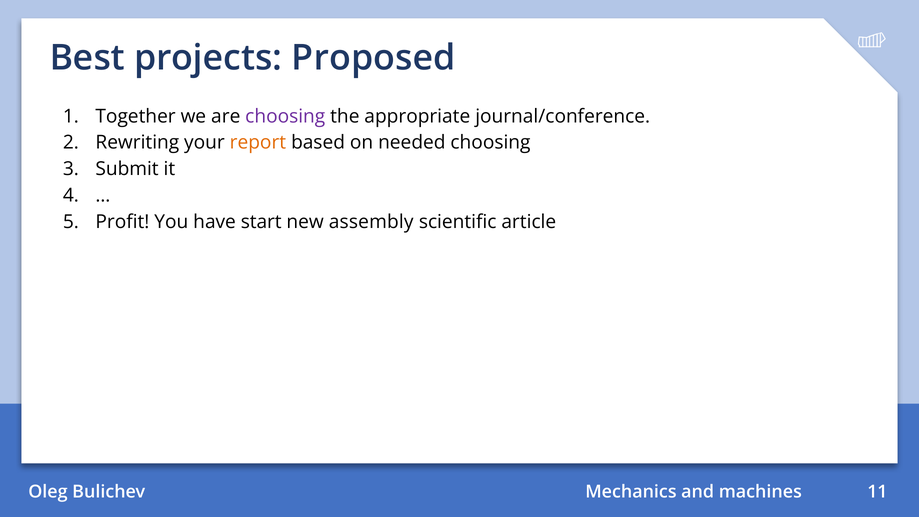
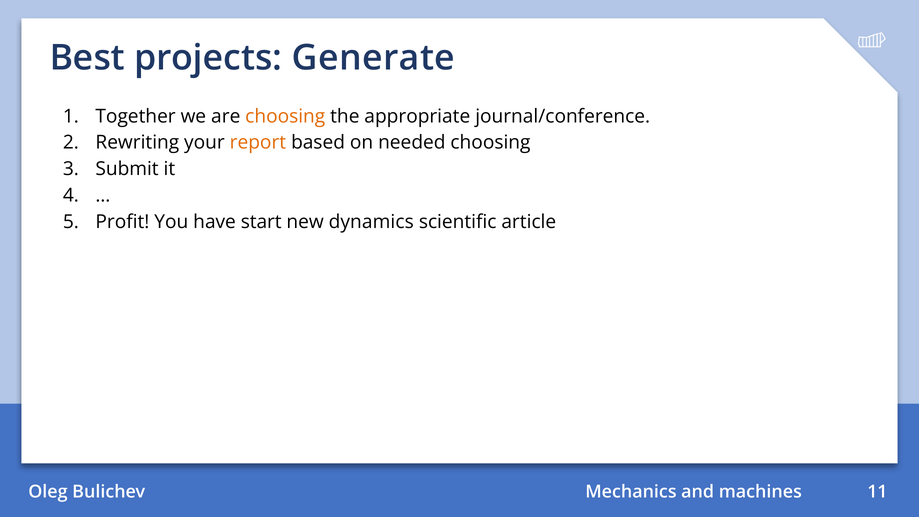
Proposed: Proposed -> Generate (374, 58)
choosing colour: purple -> orange (285, 116)
assembly: assembly -> dynamics (371, 222)
